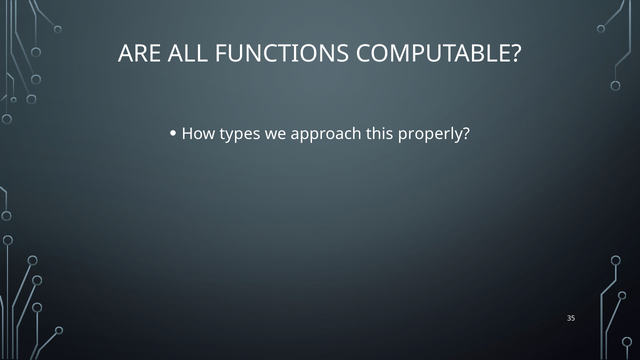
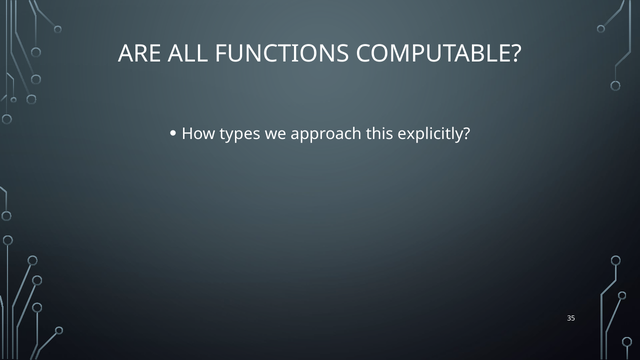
properly: properly -> explicitly (434, 134)
